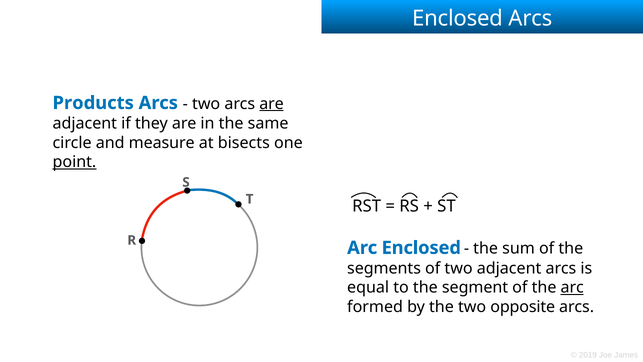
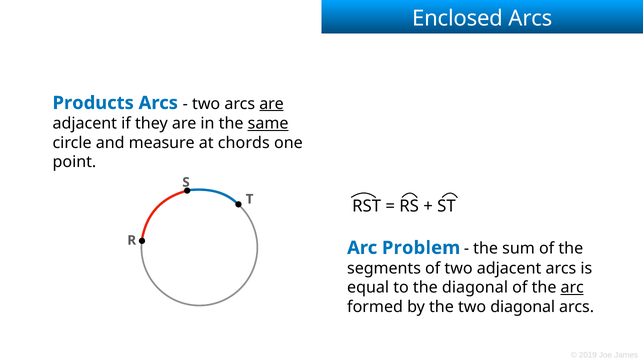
same underline: none -> present (268, 123)
bisects: bisects -> chords (244, 143)
point underline: present -> none (74, 162)
Arc Enclosed: Enclosed -> Problem (421, 248)
the segment: segment -> diagonal (475, 287)
two opposite: opposite -> diagonal (523, 307)
